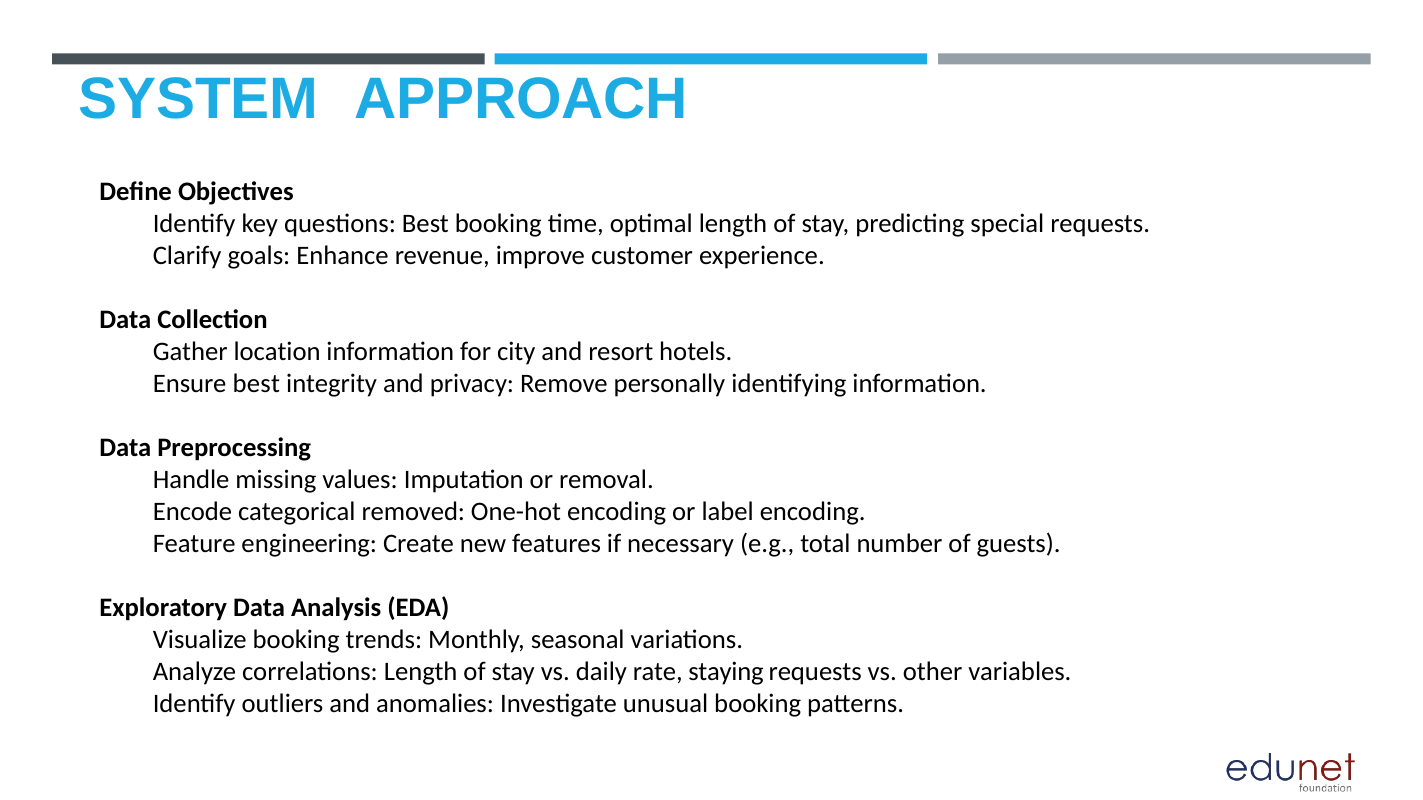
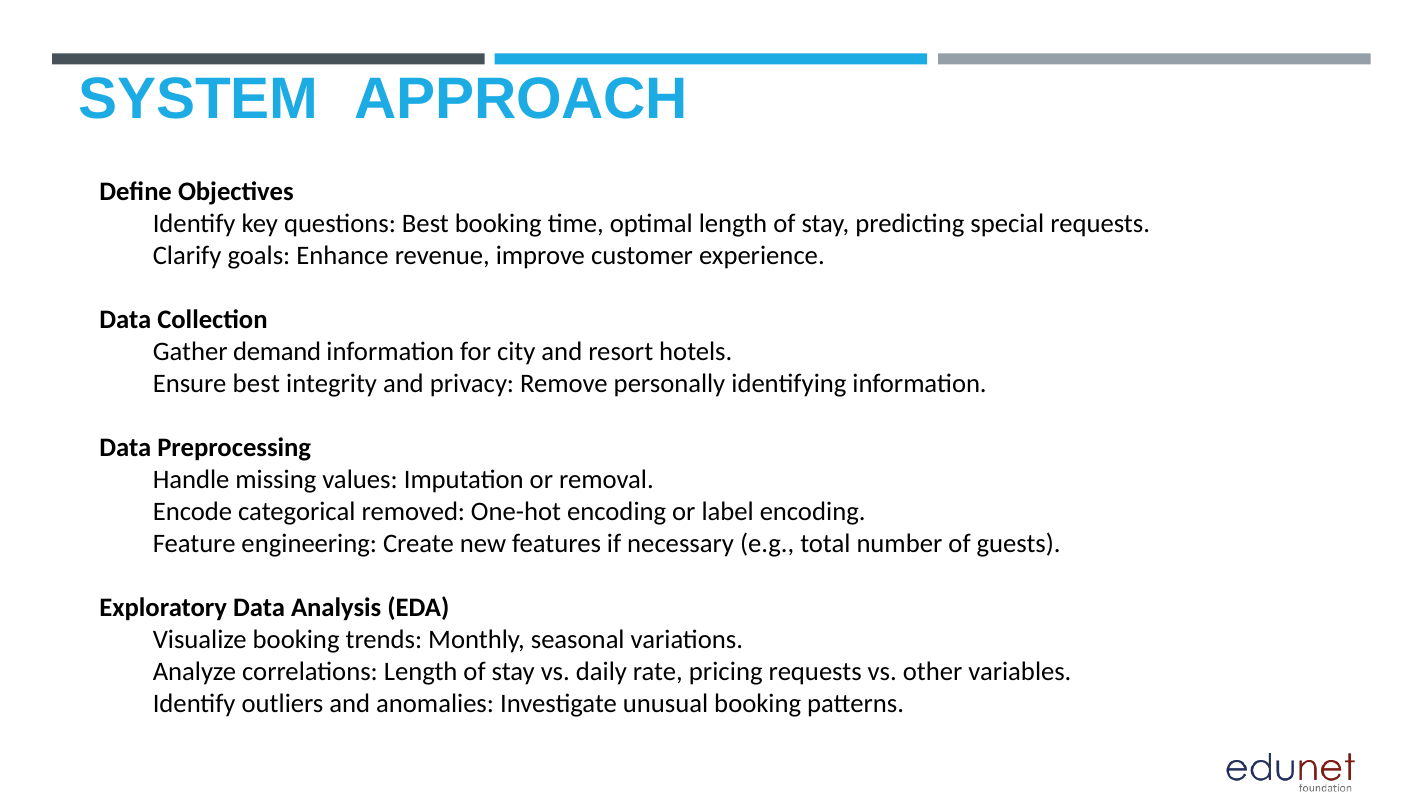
location: location -> demand (277, 352)
staying: staying -> pricing (726, 672)
